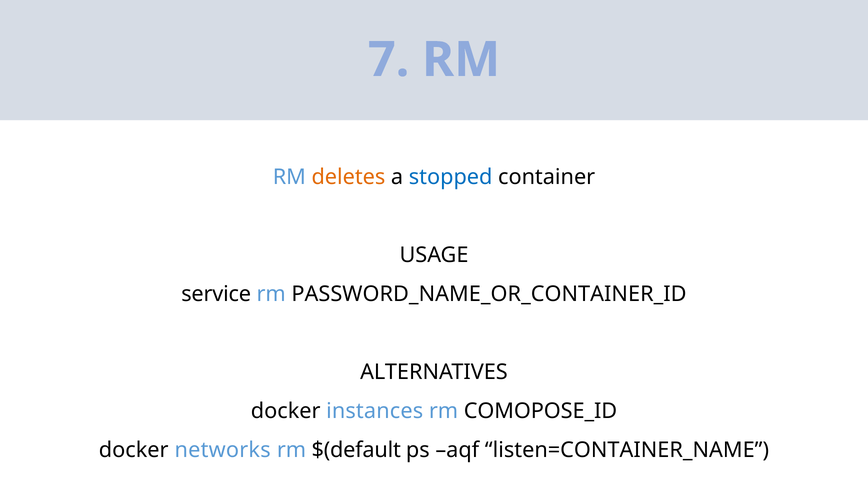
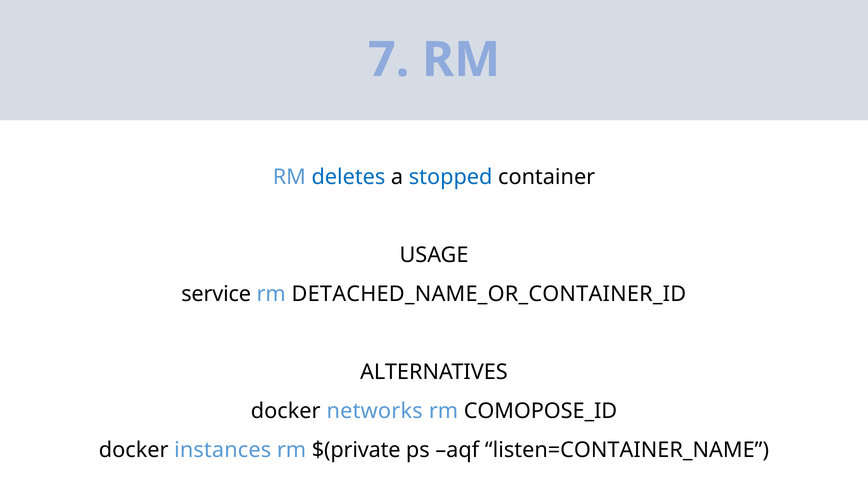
deletes colour: orange -> blue (348, 177)
PASSWORD_NAME_OR_CONTAINER_ID: PASSWORD_NAME_OR_CONTAINER_ID -> DETACHED_NAME_OR_CONTAINER_ID (489, 294)
instances: instances -> networks (375, 411)
networks: networks -> instances (223, 451)
$(default: $(default -> $(private (356, 451)
